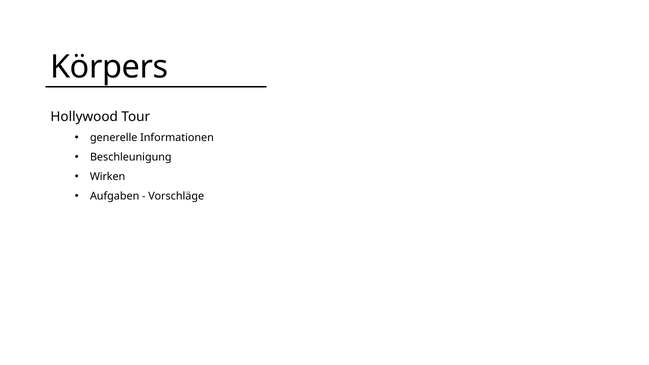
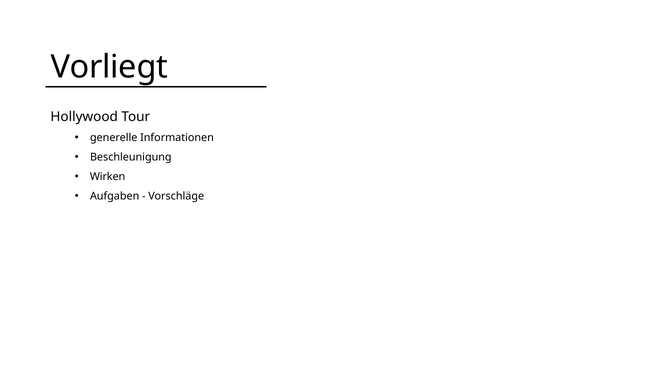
Körpers: Körpers -> Vorliegt (109, 67)
